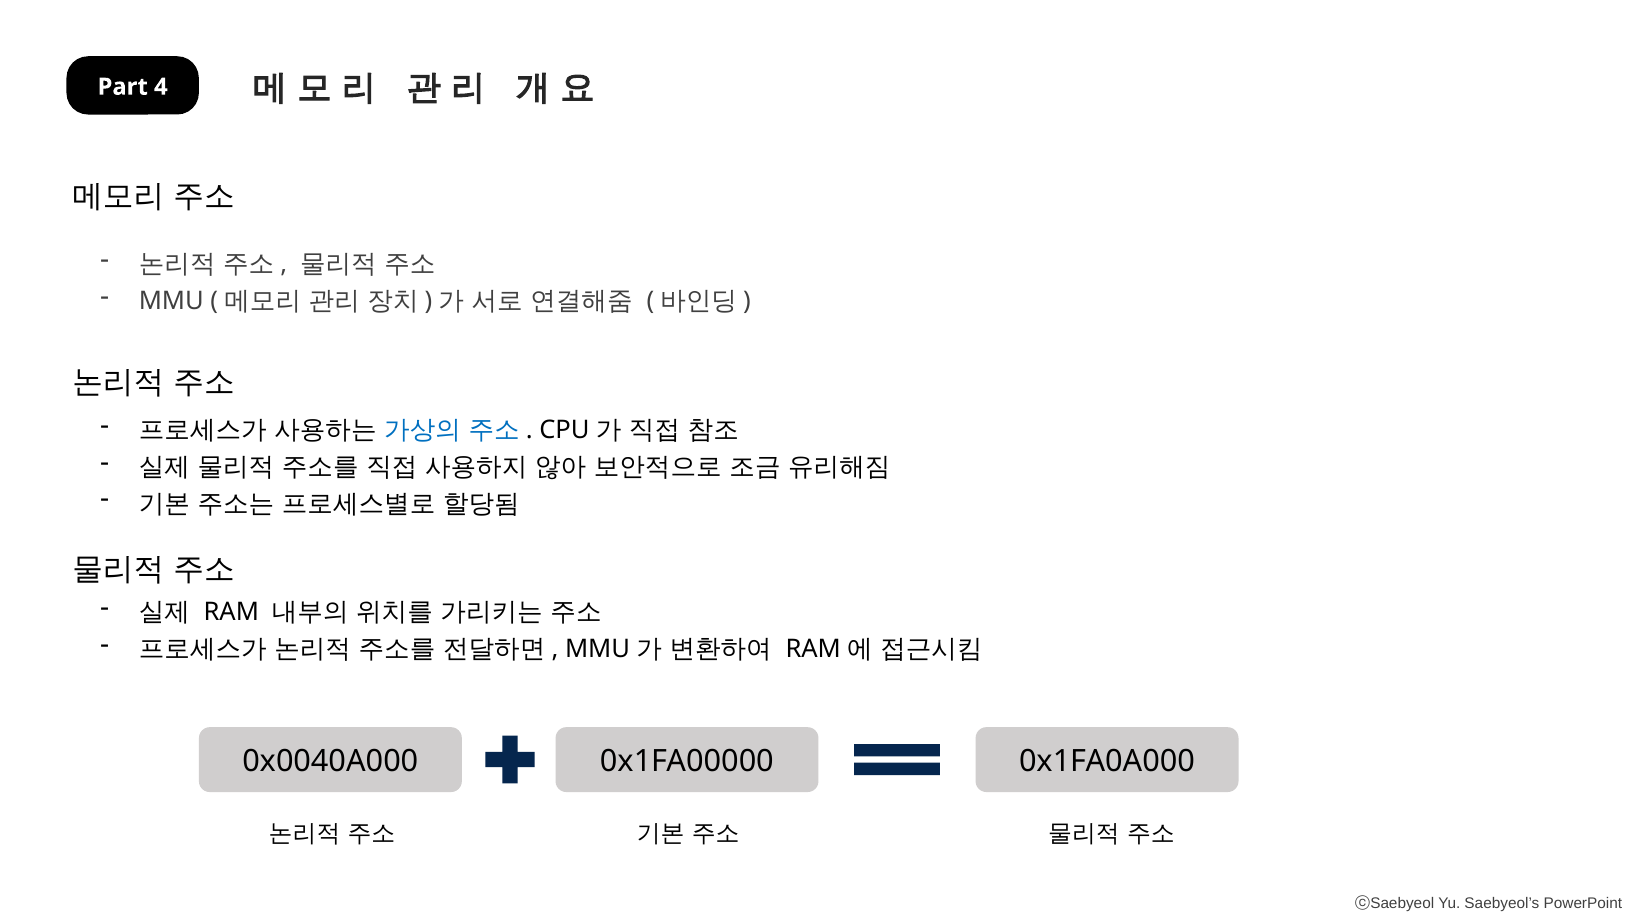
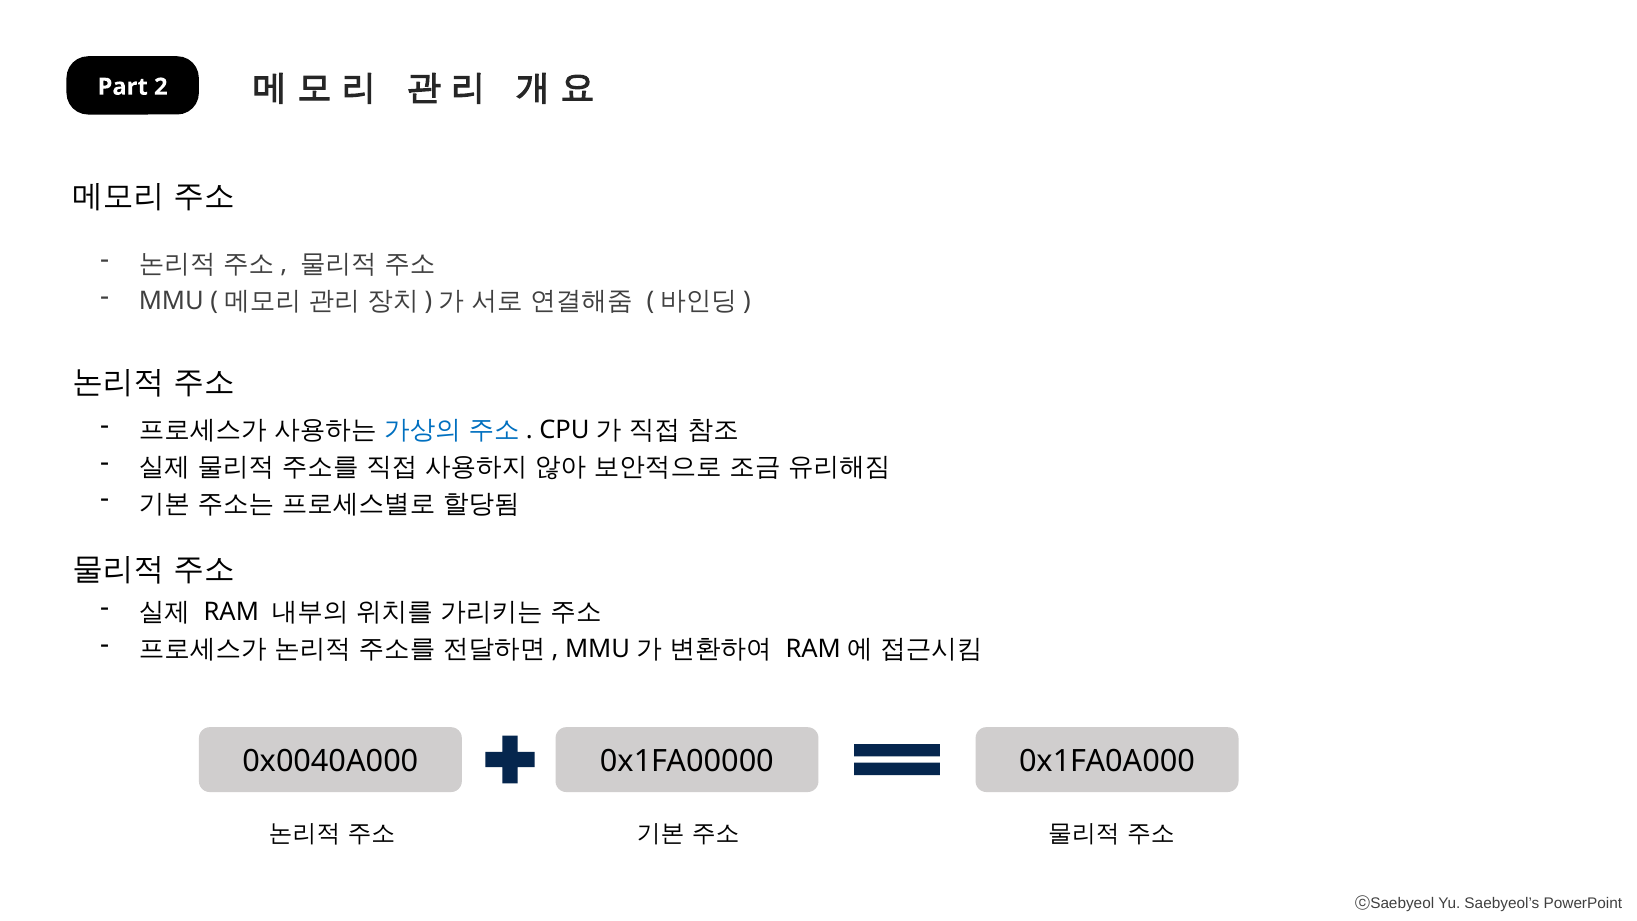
4: 4 -> 2 (161, 87)
